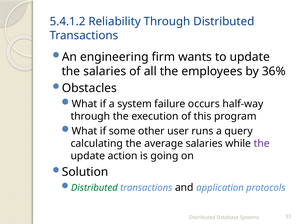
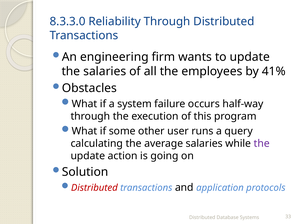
5.4.1.2: 5.4.1.2 -> 8.3.3.0 (68, 21)
36%: 36% -> 41% (274, 71)
Distributed colour: green -> red (94, 187)
